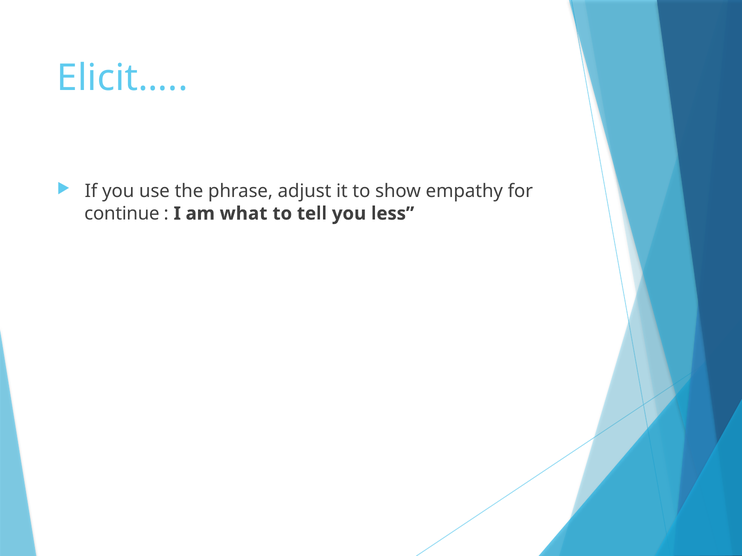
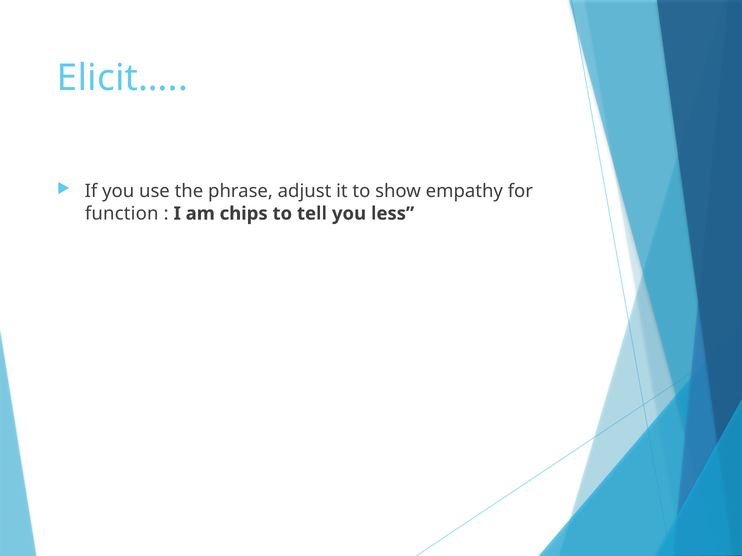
continue: continue -> function (122, 214)
what: what -> chips (244, 214)
